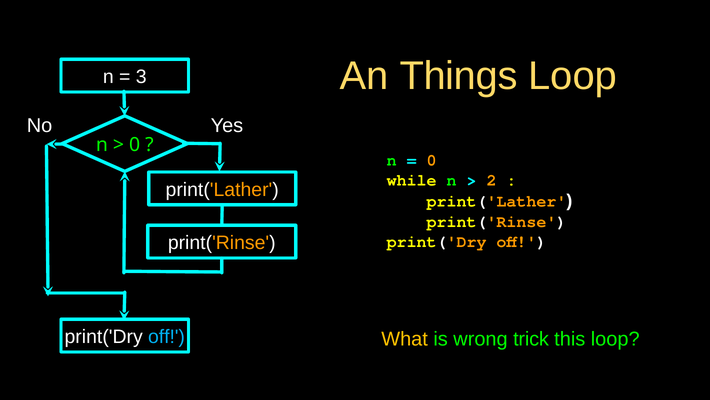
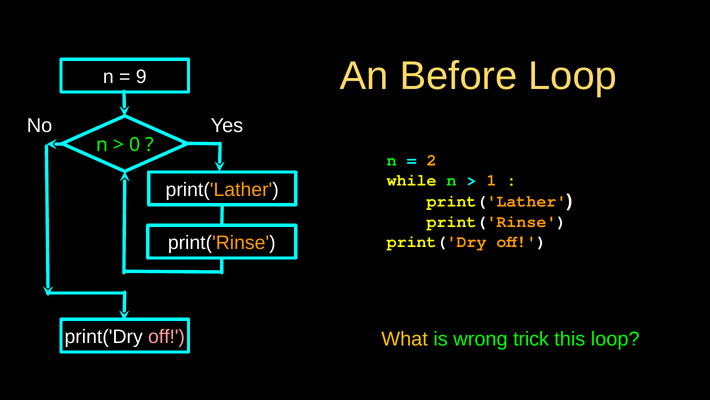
Things: Things -> Before (458, 76)
3: 3 -> 9 (141, 77)
0: 0 -> 2 (432, 160)
2: 2 -> 1 (492, 180)
off colour: light blue -> pink (167, 336)
